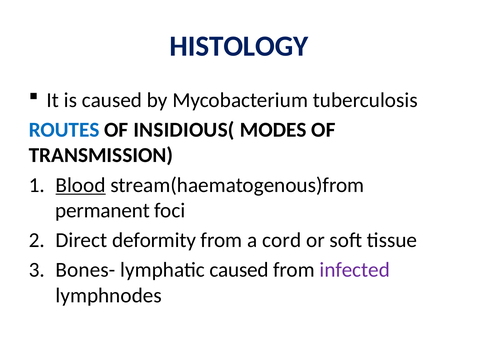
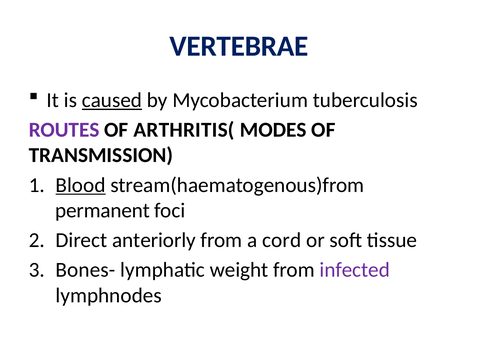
HISTOLOGY: HISTOLOGY -> VERTEBRAE (239, 46)
caused underline: none -> present (112, 100)
ROUTES colour: blue -> purple (64, 130)
INSIDIOUS(: INSIDIOUS( -> ARTHRITIS( (184, 130)
deformity: deformity -> anteriorly (154, 241)
lymphatic caused: caused -> weight (239, 270)
